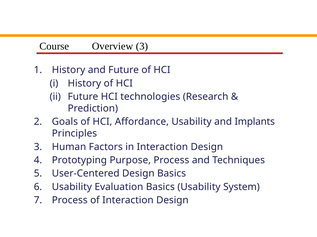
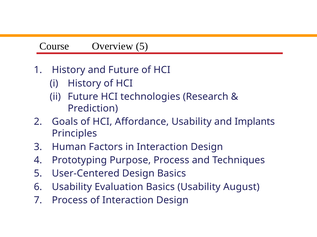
Overview 3: 3 -> 5 (142, 46)
System: System -> August (241, 187)
